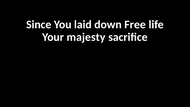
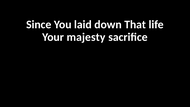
Free: Free -> That (135, 24)
